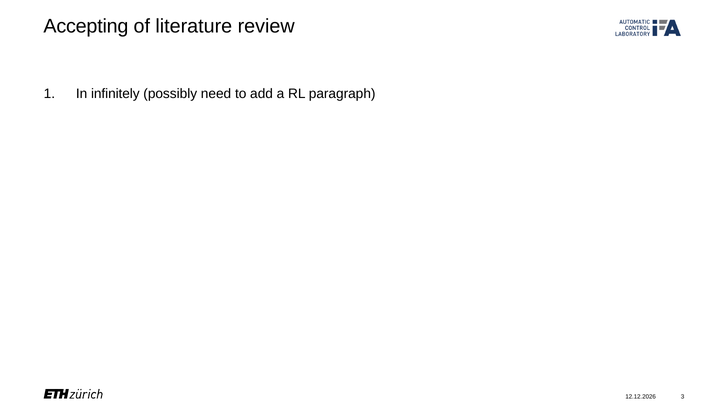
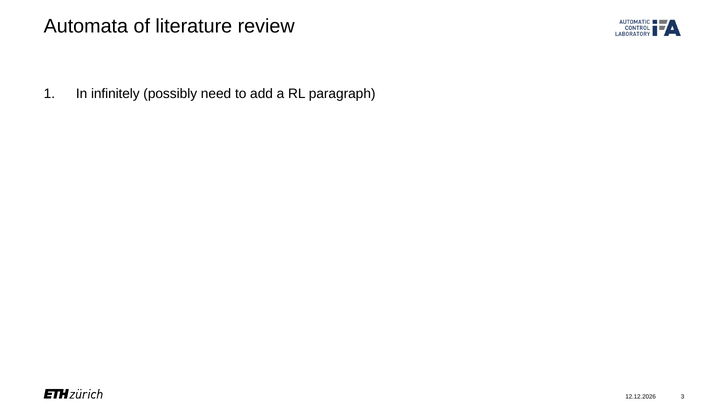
Accepting: Accepting -> Automata (86, 26)
